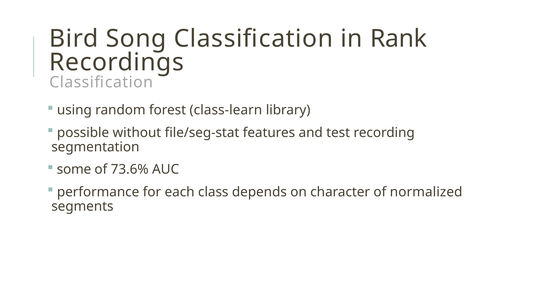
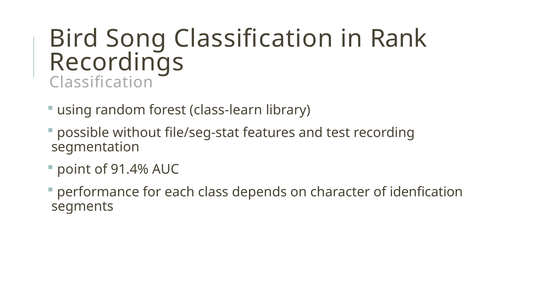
some: some -> point (74, 170)
73.6%: 73.6% -> 91.4% (130, 170)
normalized: normalized -> idenfication (426, 192)
